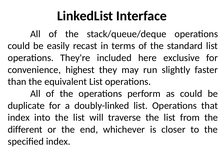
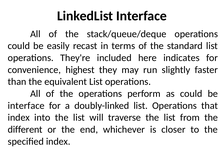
exclusive: exclusive -> indicates (181, 58)
duplicate: duplicate -> interface (26, 106)
